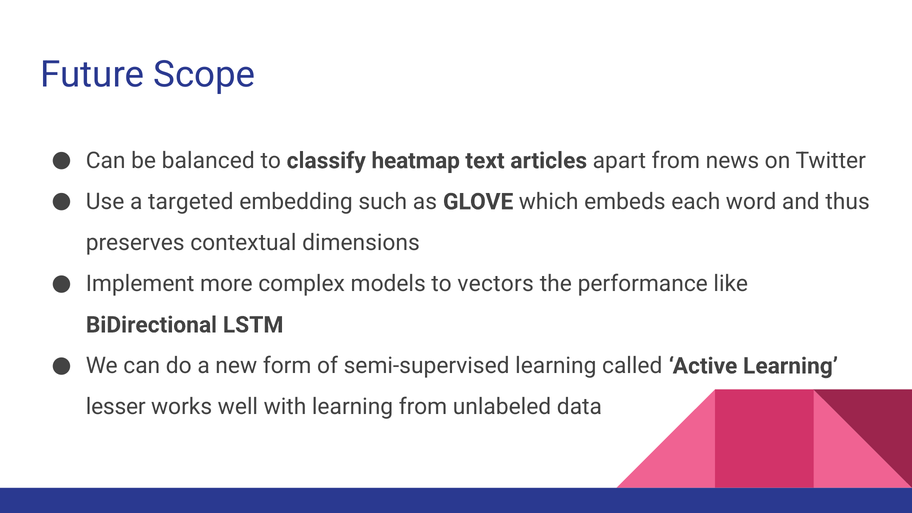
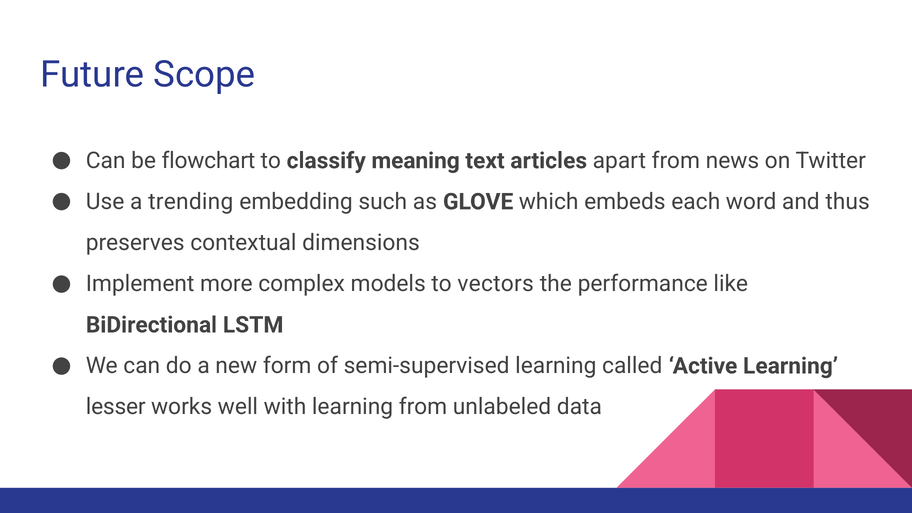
balanced: balanced -> flowchart (208, 161)
heatmap: heatmap -> meaning (416, 161)
targeted: targeted -> trending (191, 202)
